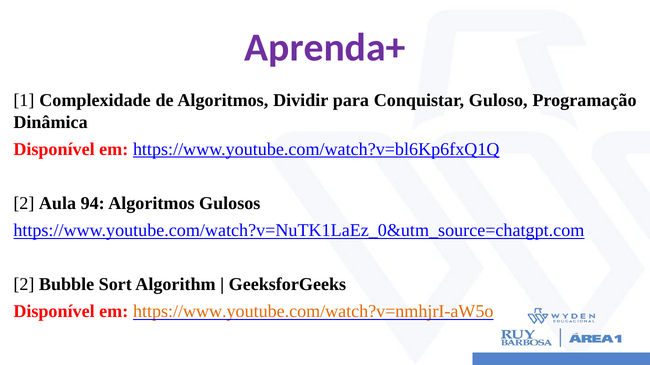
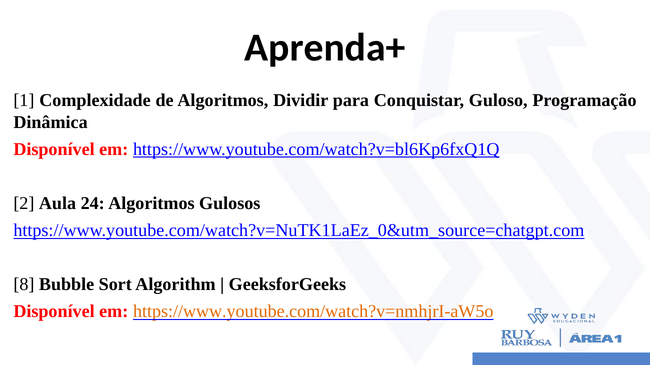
Aprenda+ colour: purple -> black (325, 48)
94: 94 -> 24 (93, 204)
2: 2 -> 8 (24, 285)
